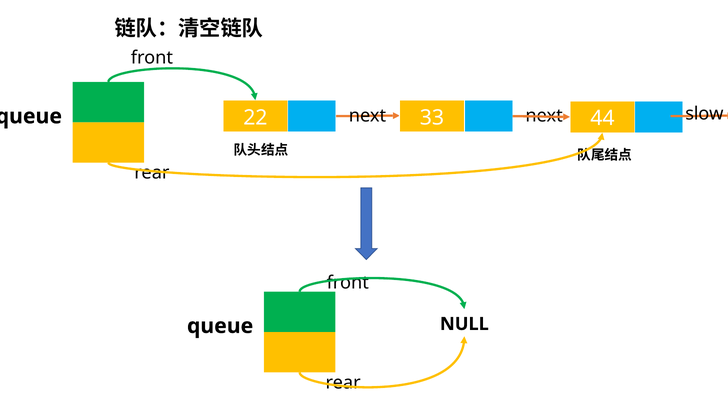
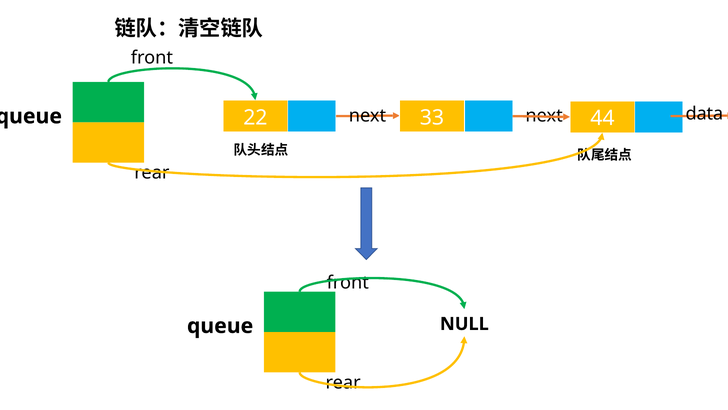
slow: slow -> data (704, 114)
